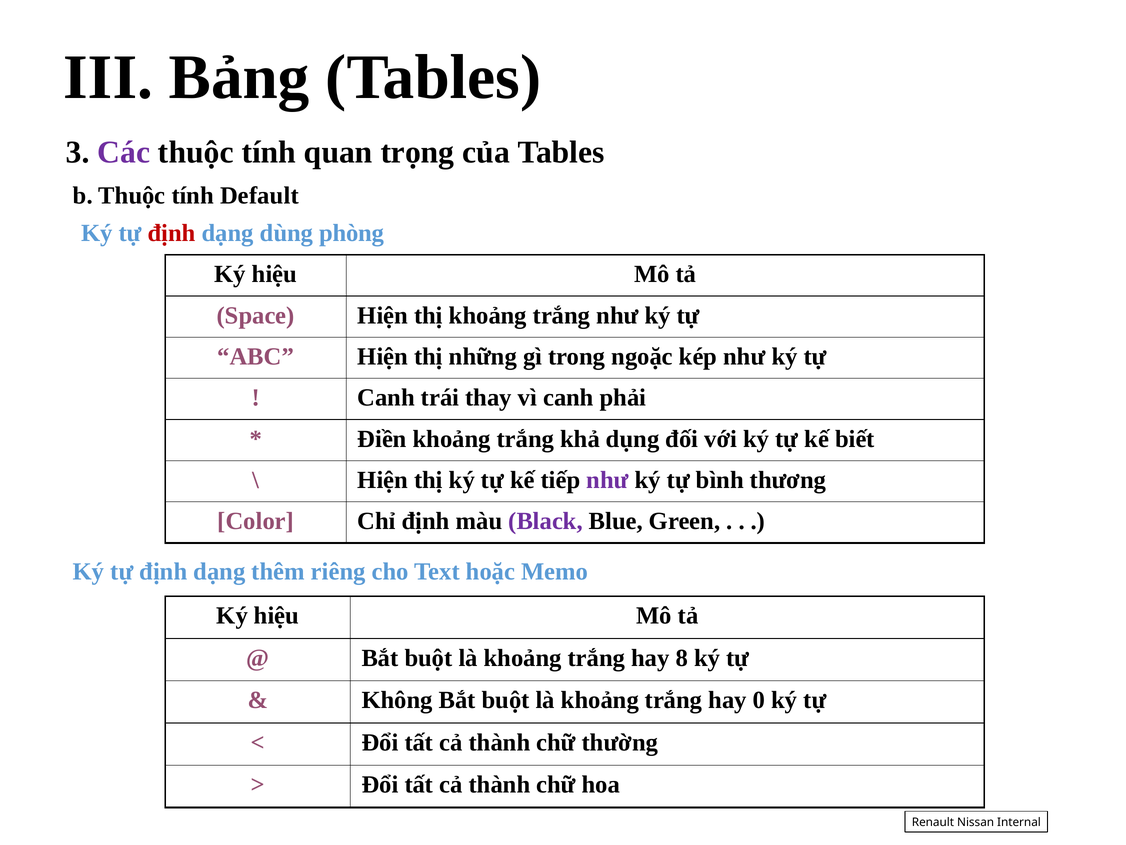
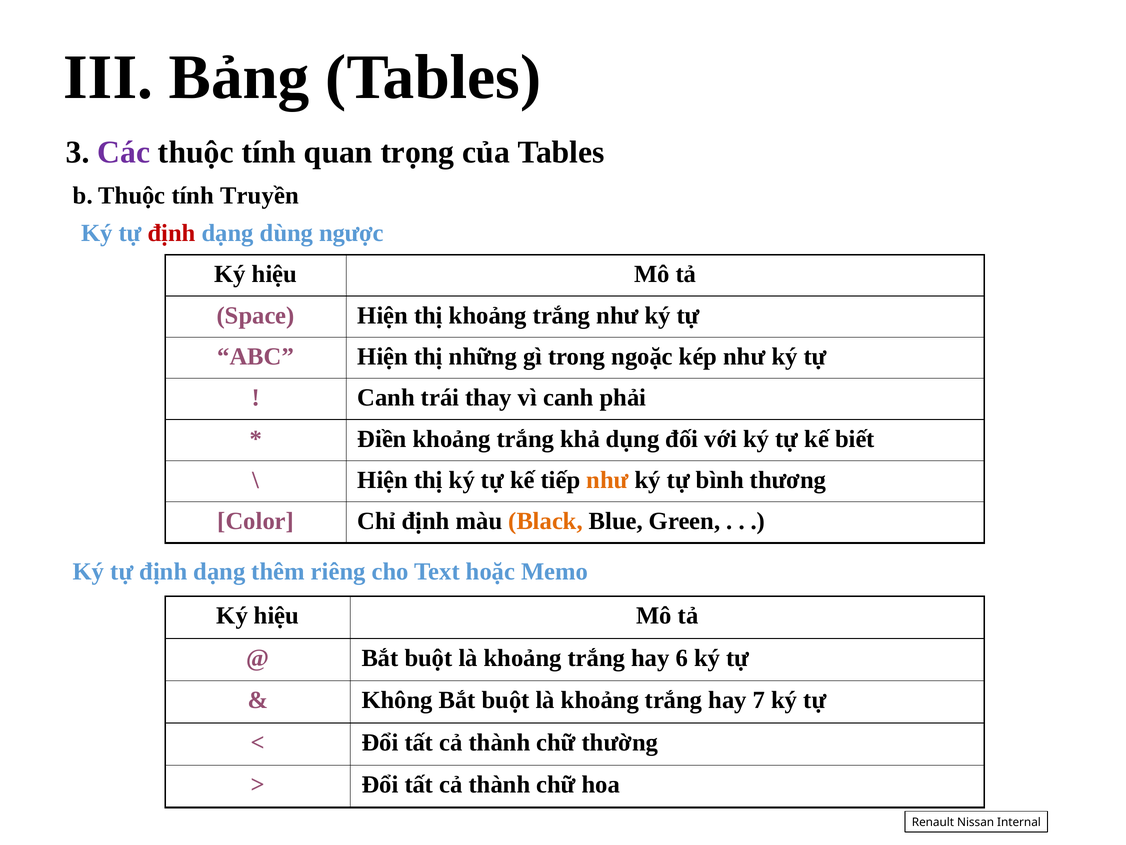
Default: Default -> Truyền (260, 195)
phòng: phòng -> ngược (352, 233)
như colour: purple -> orange (608, 480)
Black colour: purple -> orange (546, 521)
8: 8 -> 6 (682, 658)
0: 0 -> 7 (759, 700)
